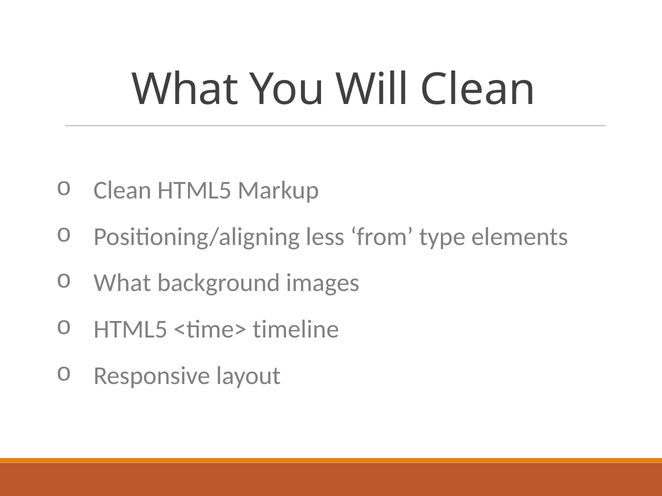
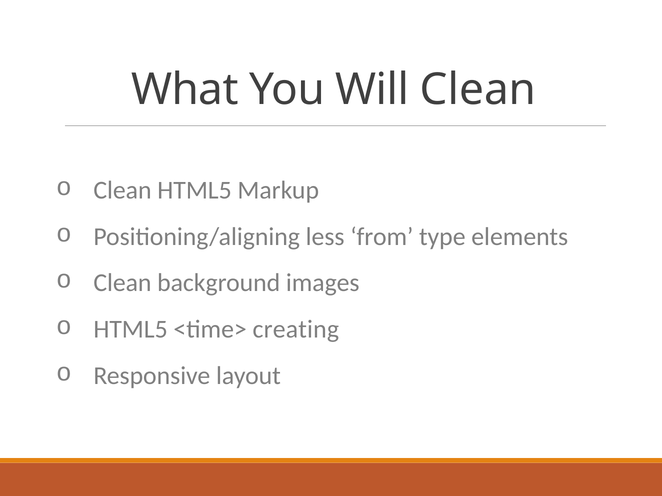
What: What -> Clean (122, 283)
timeline: timeline -> creating (296, 330)
